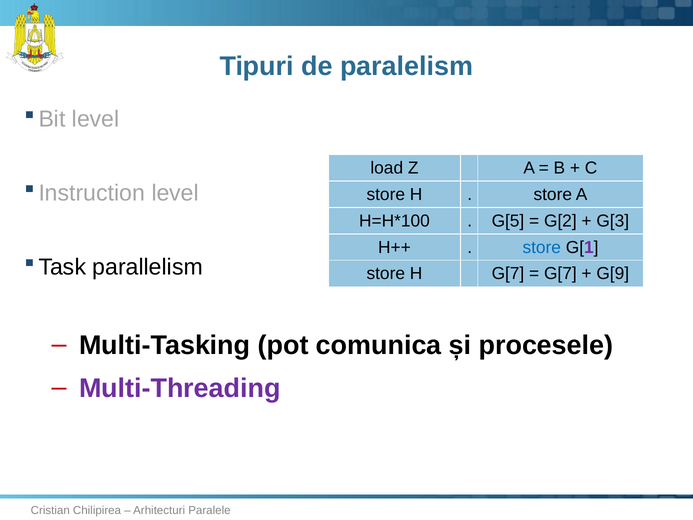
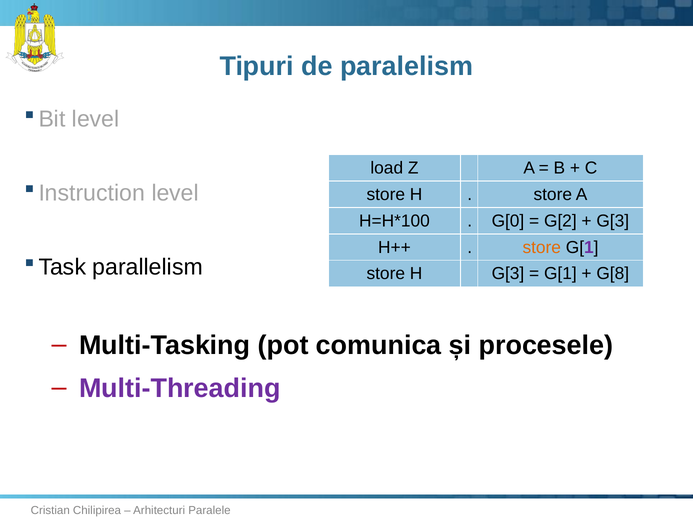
G[5: G[5 -> G[0 (508, 221)
store colour: blue -> orange (542, 247)
H G[7: G[7 -> G[3 (508, 274)
G[7: G[7 -> G[1 (560, 274)
G[9: G[9 -> G[8 (613, 274)
